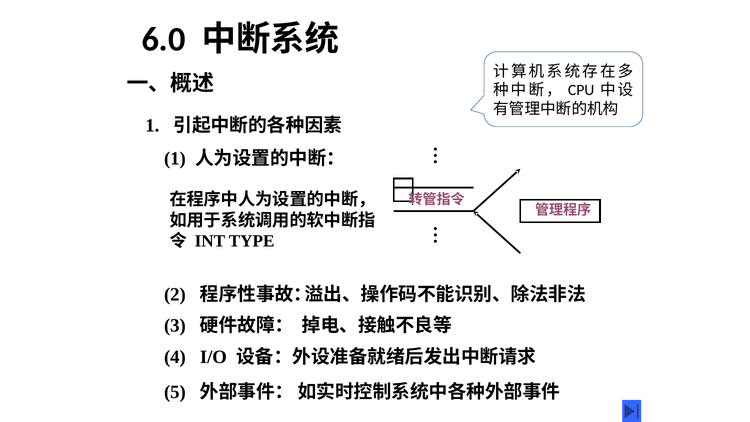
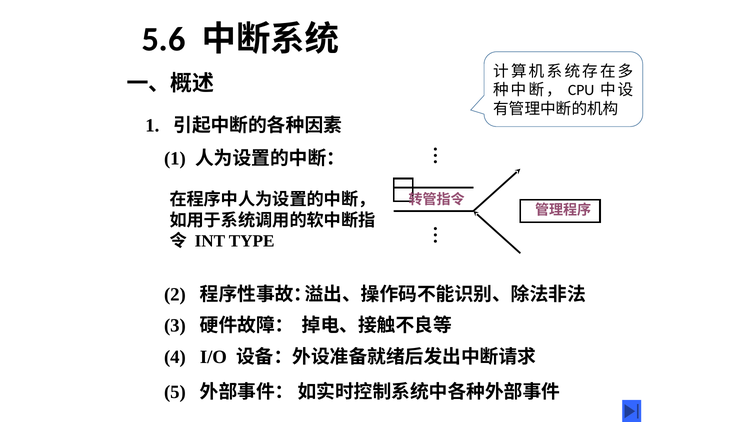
6.0: 6.0 -> 5.6 (164, 40)
